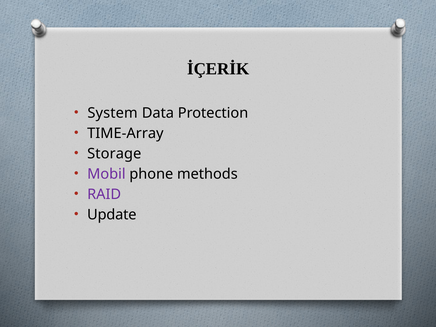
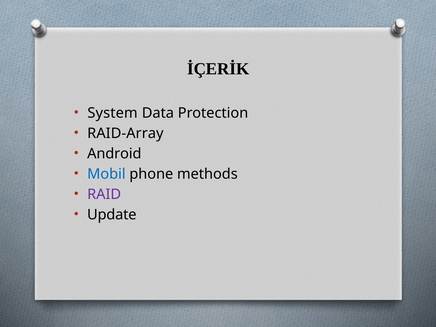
TIME-Array: TIME-Array -> RAID-Array (125, 133)
Storage: Storage -> Android (114, 154)
Mobil colour: purple -> blue (106, 174)
